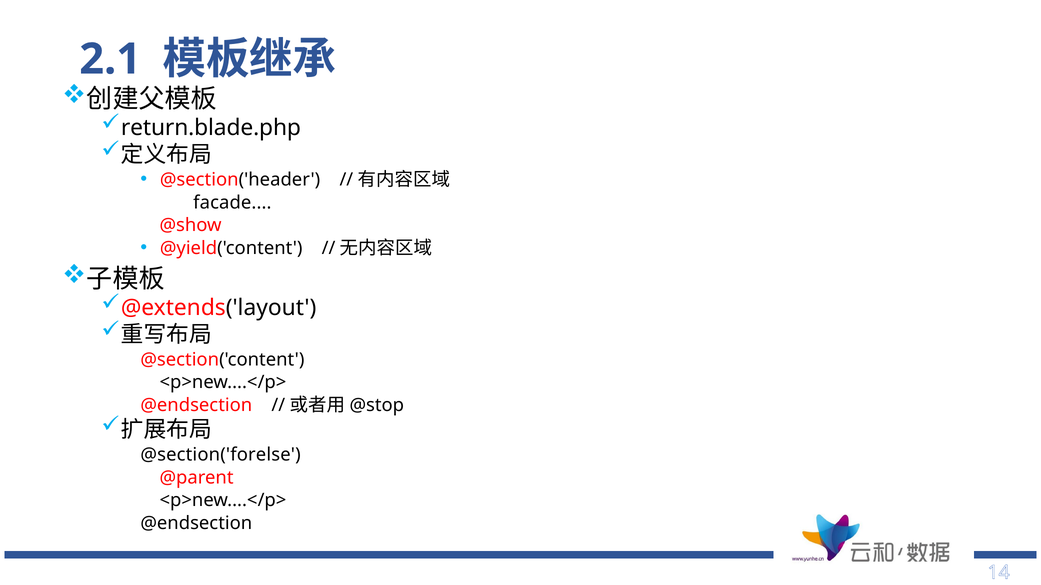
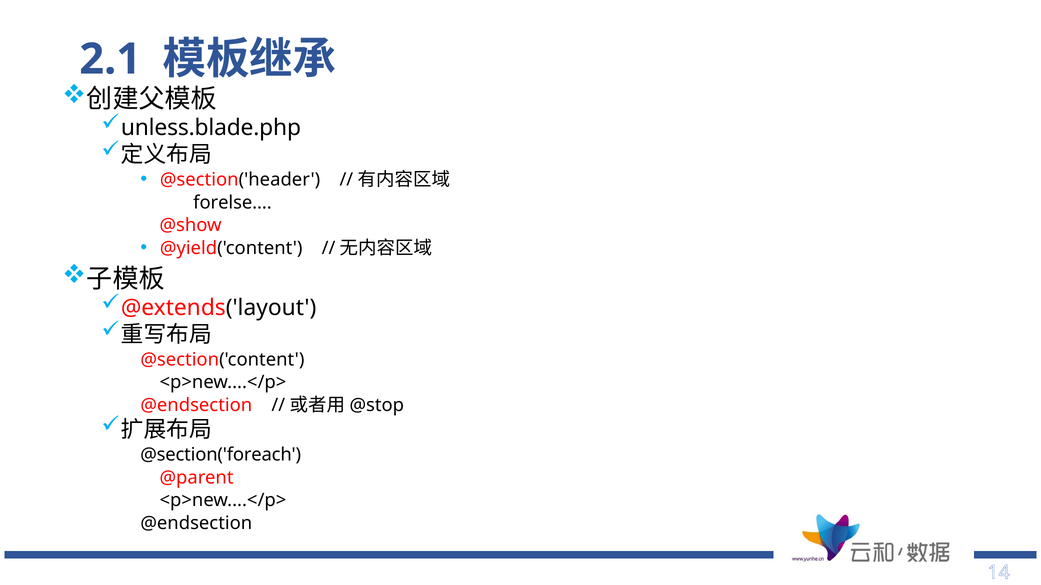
return.blade.php: return.blade.php -> unless.blade.php (211, 128)
facade: facade -> forelse (232, 203)
@section('forelse: @section('forelse -> @section('foreach (221, 455)
